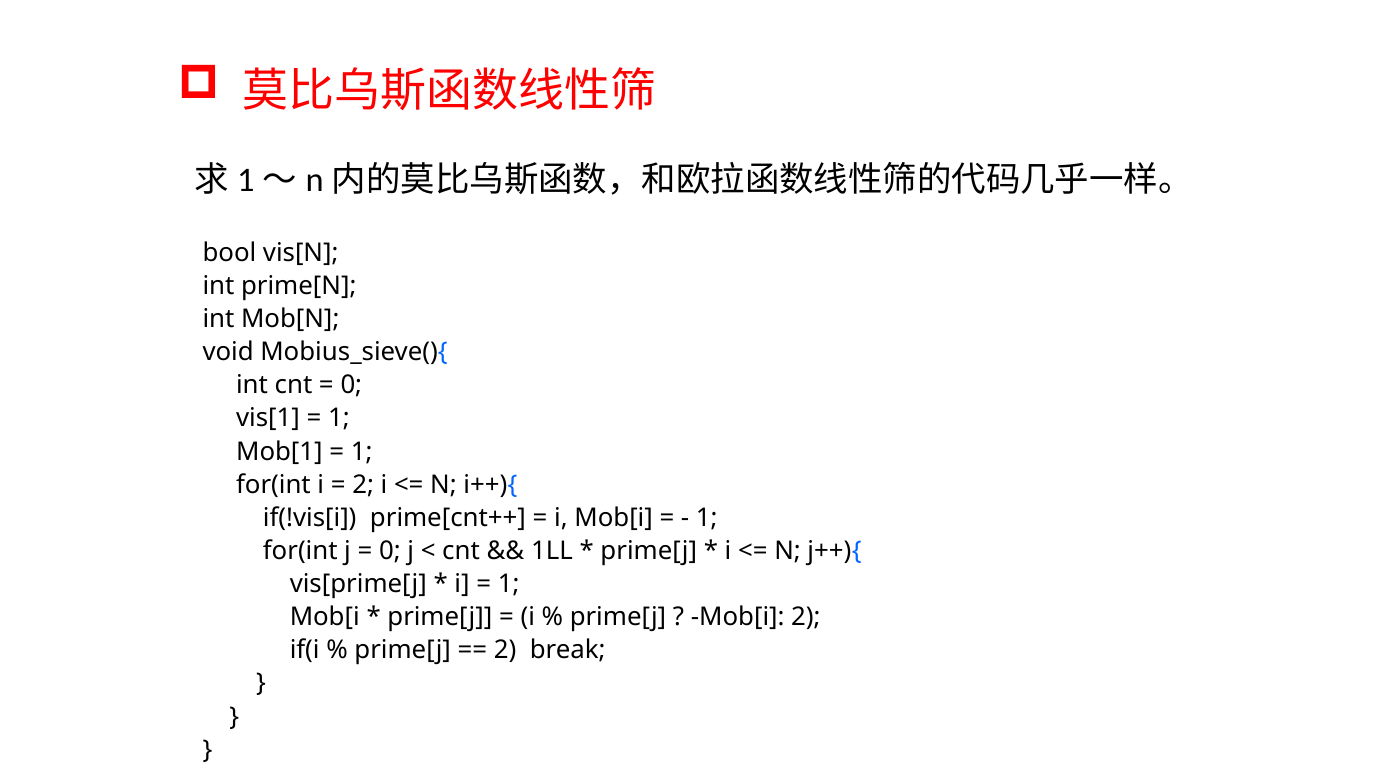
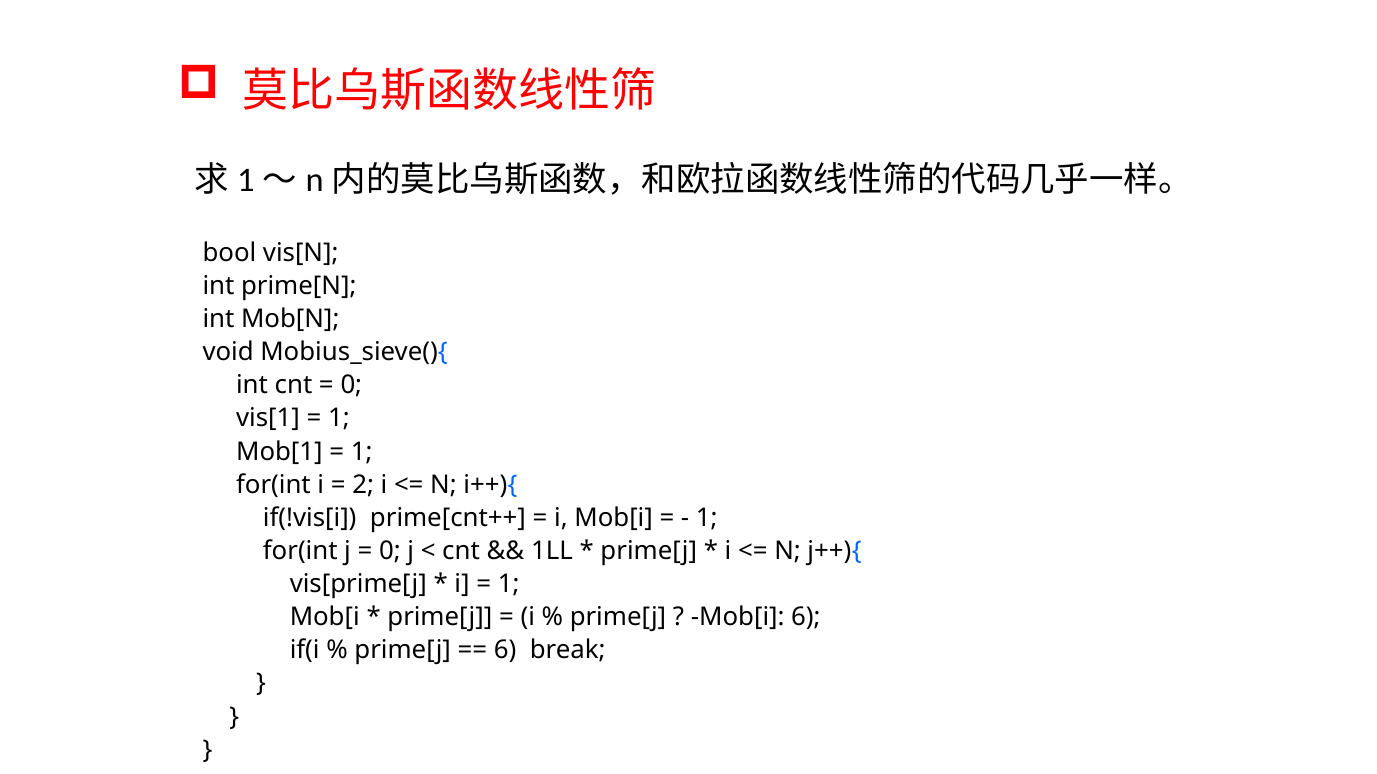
Mob[i 2: 2 -> 6 (806, 618)
2: 2 -> 6 (505, 651)
